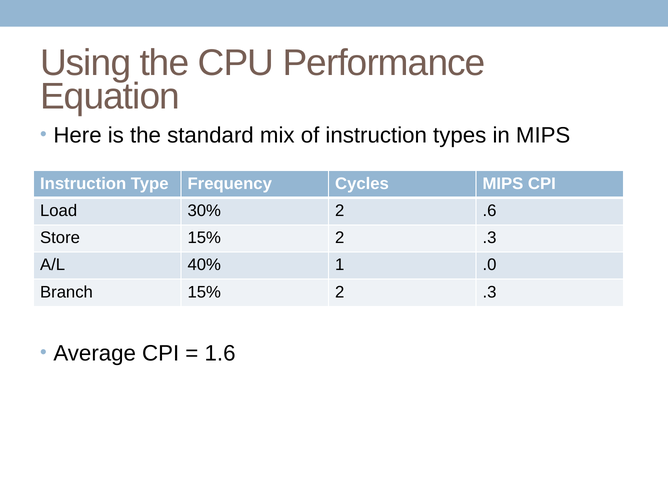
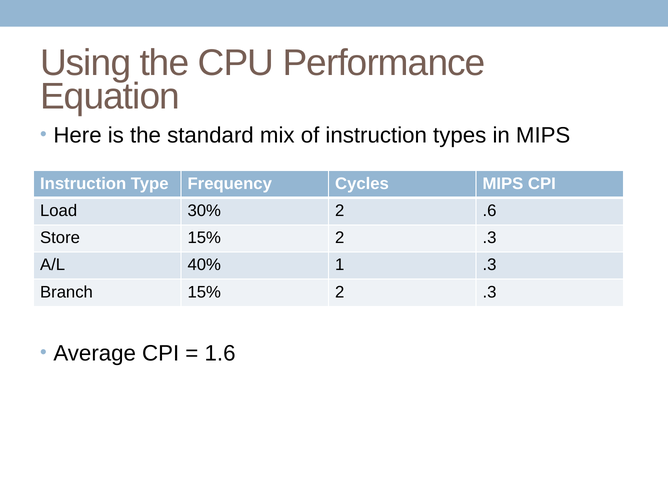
1 .0: .0 -> .3 (490, 265)
